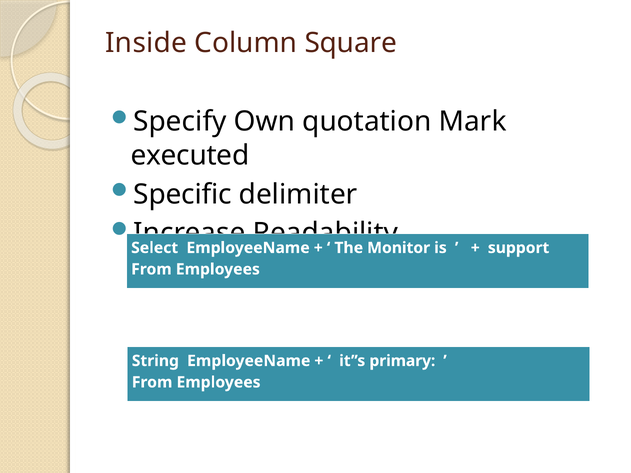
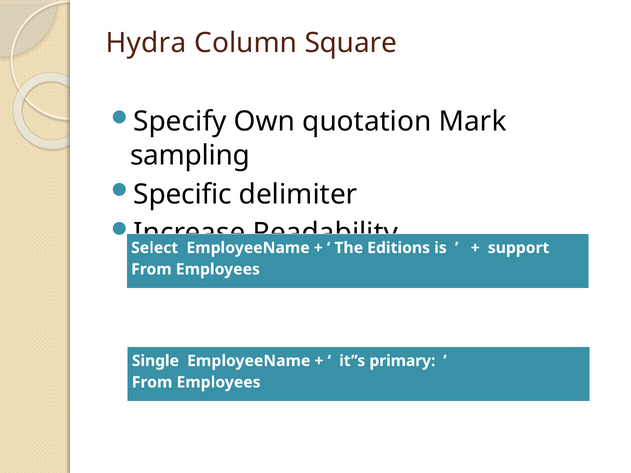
Inside: Inside -> Hydra (146, 43)
executed: executed -> sampling (190, 155)
Monitor: Monitor -> Editions (399, 248)
String: String -> Single (155, 361)
